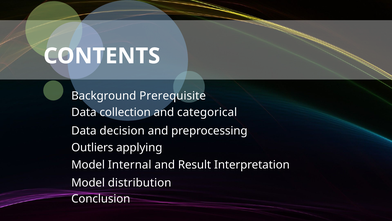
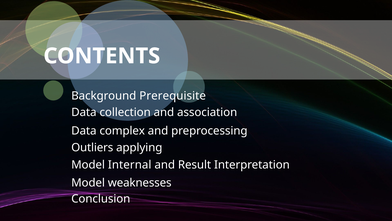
categorical: categorical -> association (207, 112)
decision: decision -> complex (122, 130)
distribution: distribution -> weaknesses (140, 182)
